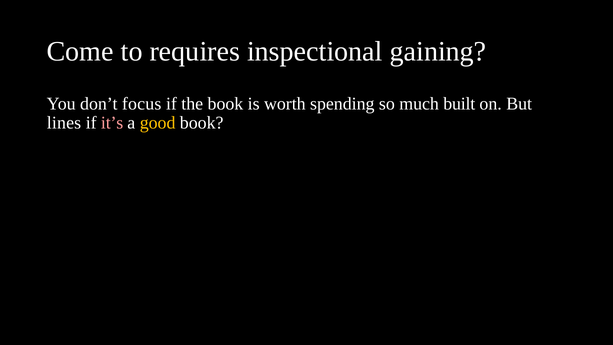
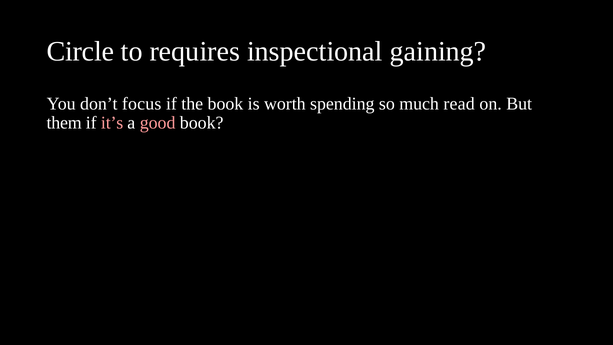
Come: Come -> Circle (80, 51)
built: built -> read (459, 104)
lines: lines -> them (64, 123)
good colour: yellow -> pink (158, 123)
